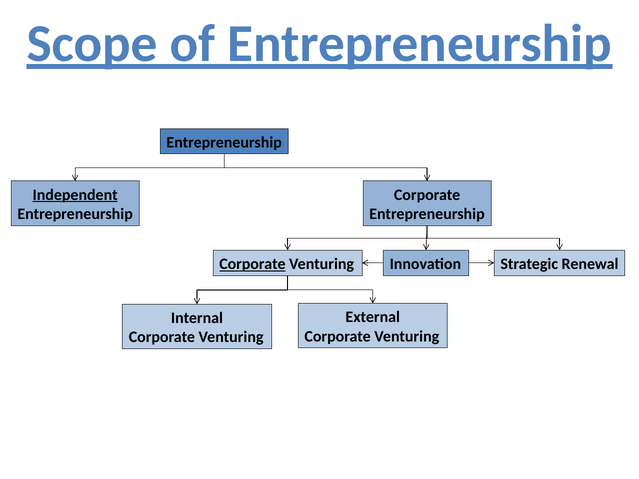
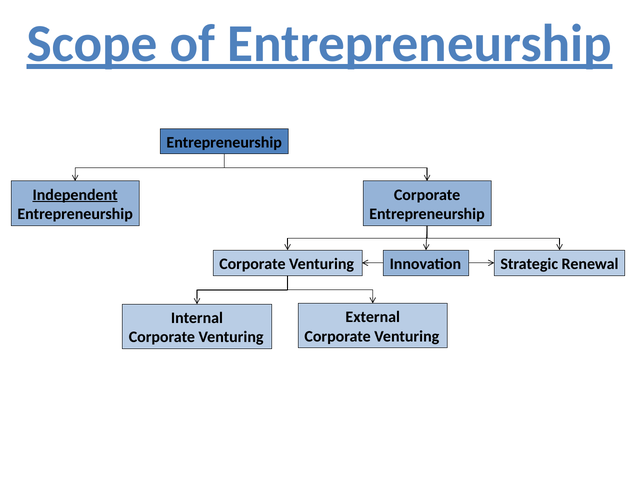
Corporate underline: present -> none (252, 264)
